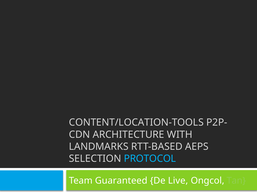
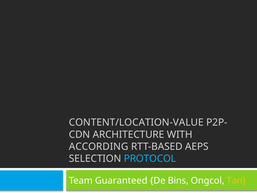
CONTENT/LOCATION-TOOLS: CONTENT/LOCATION-TOOLS -> CONTENT/LOCATION-VALUE (136, 122)
LANDMARKS: LANDMARKS -> ACCORDING (99, 146)
Live: Live -> Bins (178, 180)
Tan colour: light green -> yellow (236, 180)
